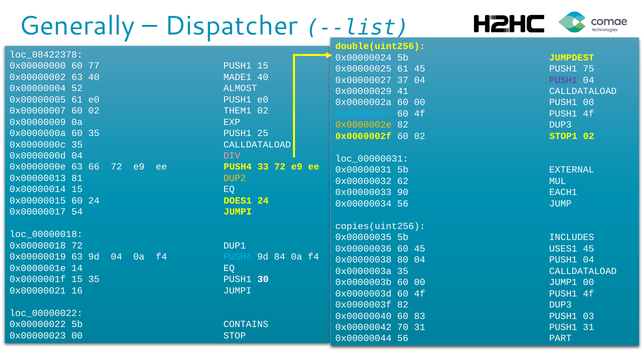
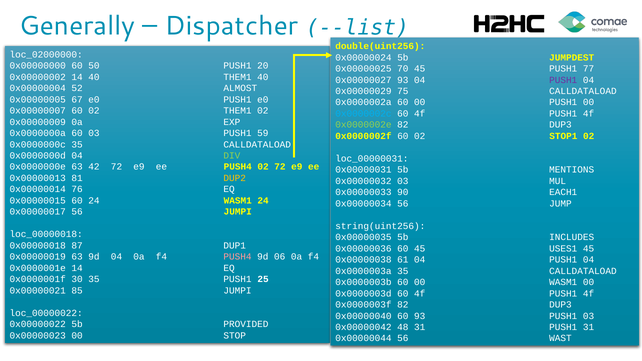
loc_08422378: loc_08422378 -> loc_02000000 (46, 55)
77: 77 -> 50 (94, 66)
PUSH1 15: 15 -> 20 (263, 66)
0x00000025 61: 61 -> 70 (403, 69)
75: 75 -> 77 (589, 69)
0x00000002 63: 63 -> 14 (77, 77)
40 MADE1: MADE1 -> THEM1 (237, 77)
0x00000027 37: 37 -> 93 (403, 80)
41: 41 -> 75 (403, 91)
0x00000005 61: 61 -> 67 (77, 100)
0x0000002e colour: yellow -> light green (363, 125)
60 35: 35 -> 03 (94, 133)
25: 25 -> 59 (263, 133)
DIV colour: pink -> light green (232, 156)
66: 66 -> 42 (94, 167)
PUSH4 33: 33 -> 02 (263, 167)
EXTERNAL: EXTERNAL -> MENTIONS (572, 170)
0x00000032 62: 62 -> 03 (403, 181)
0x00000014 15: 15 -> 76 (77, 189)
24 DOES1: DOES1 -> WASM1 (238, 201)
0x00000017 54: 54 -> 56 (77, 212)
copies(uint256: copies(uint256 -> string(uint256 (380, 226)
0x00000018 72: 72 -> 87 (77, 246)
PUSH4 colour: light blue -> pink (237, 257)
84: 84 -> 06 (280, 257)
80: 80 -> 61 (403, 260)
0x0000001f 15: 15 -> 30 (77, 279)
30: 30 -> 25 (263, 279)
00 JUMP1: JUMP1 -> WASM1 (563, 282)
16: 16 -> 85 (77, 291)
60 83: 83 -> 93 (420, 316)
CONTAINS: CONTAINS -> PROVIDED (246, 324)
70: 70 -> 48 (403, 327)
PART: PART -> WAST (560, 339)
